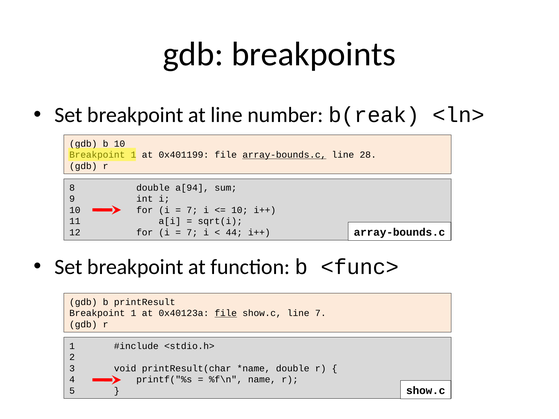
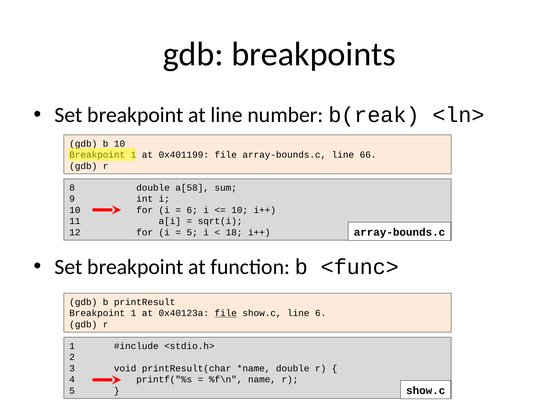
array-bounds.c underline: present -> none (284, 155)
28: 28 -> 66 (368, 155)
a[94: a[94 -> a[58 (192, 188)
7: 7 -> 6 (192, 210)
7: 7 -> 5 (192, 232)
44: 44 -> 18 (234, 232)
line 7: 7 -> 6 (321, 313)
